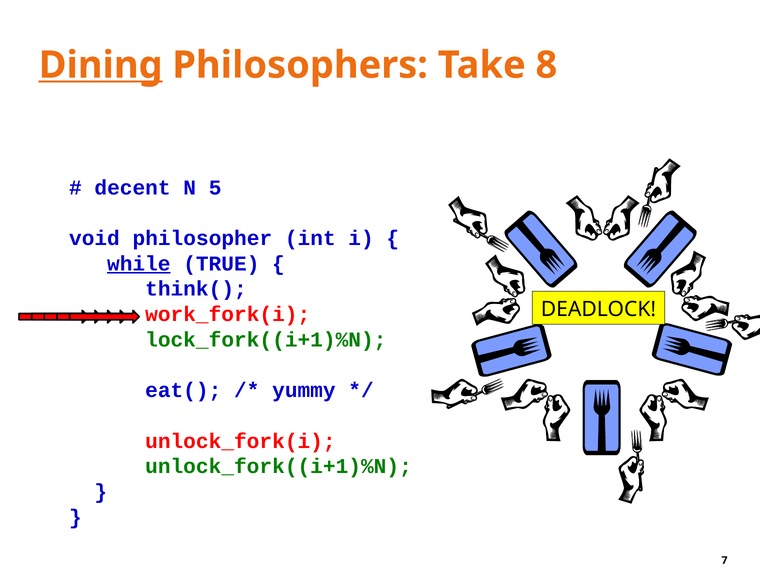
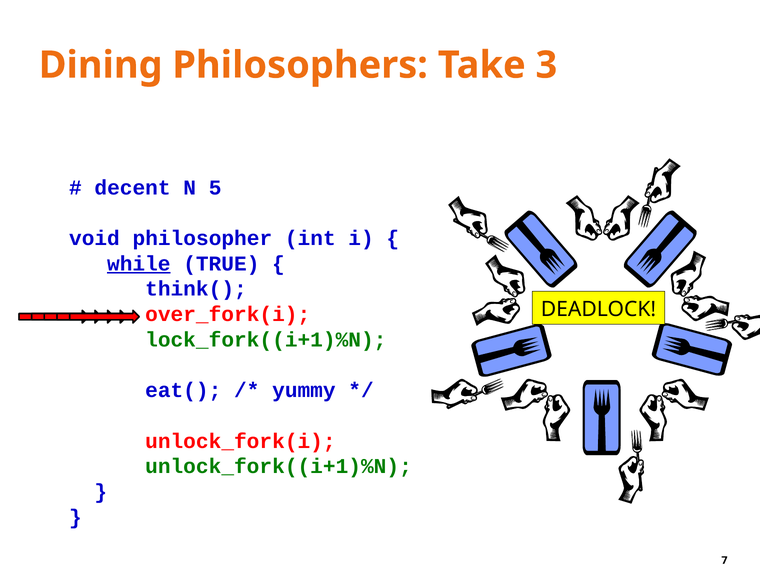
Dining underline: present -> none (101, 65)
8: 8 -> 3 (546, 65)
work_fork(i: work_fork(i -> over_fork(i (228, 314)
